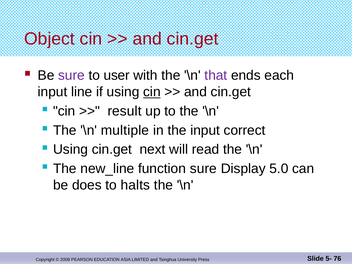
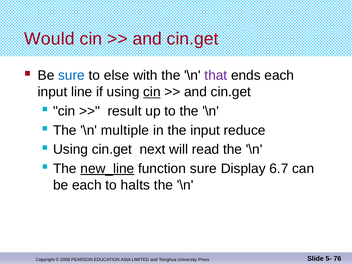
Object: Object -> Would (49, 39)
sure colour: purple -> blue (71, 75)
user: user -> else (117, 75)
correct: correct -> reduce (245, 130)
new_line underline: none -> present (107, 169)
5.0: 5.0 -> 6.7 (279, 169)
be does: does -> each (87, 185)
